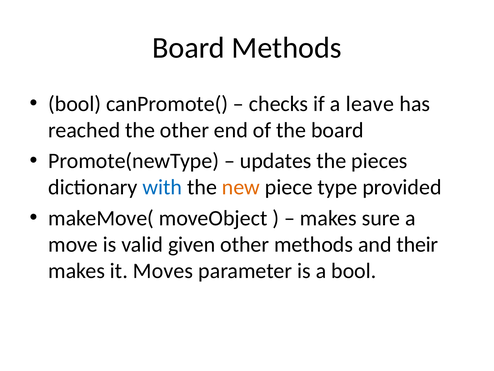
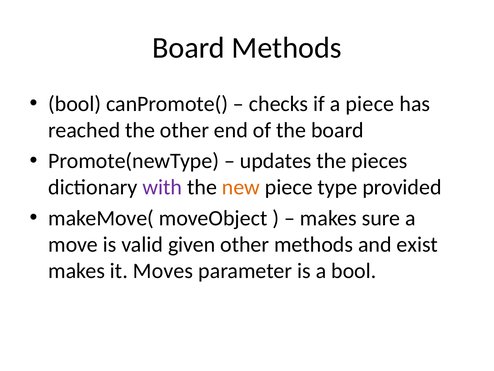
a leave: leave -> piece (370, 104)
with colour: blue -> purple (162, 187)
their: their -> exist (417, 244)
